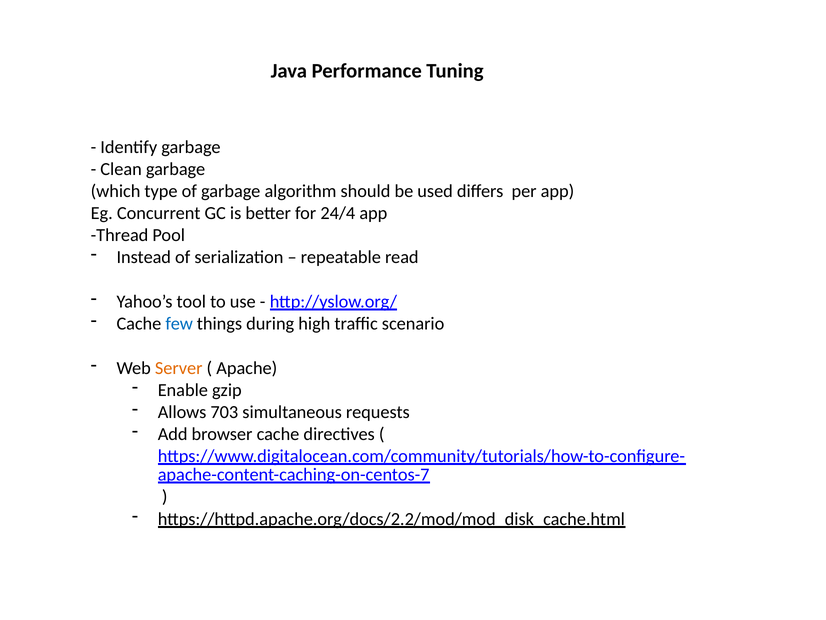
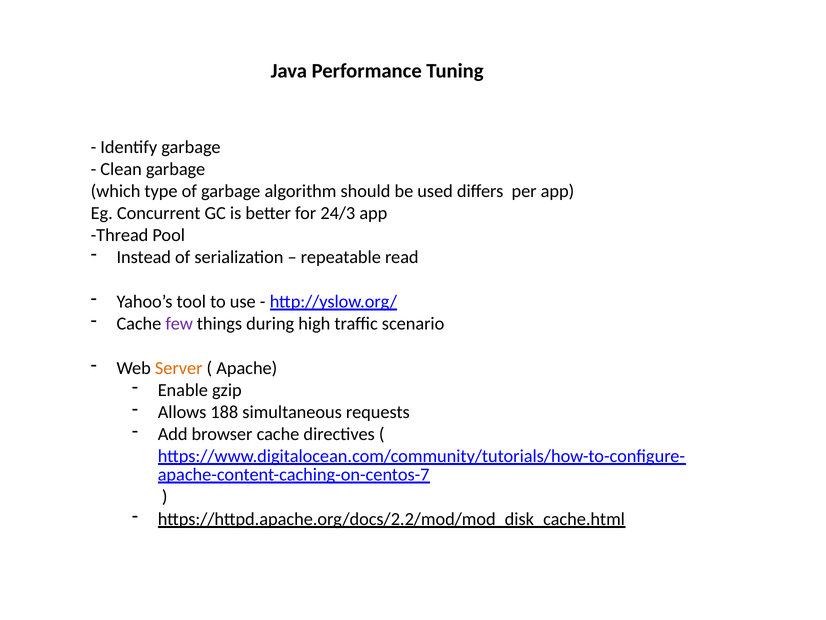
24/4: 24/4 -> 24/3 (338, 213)
few colour: blue -> purple (179, 324)
703: 703 -> 188 (224, 412)
